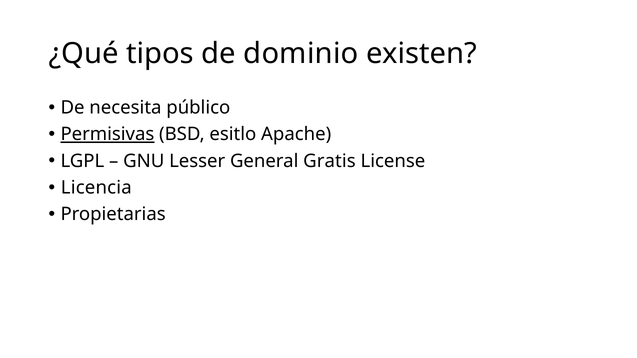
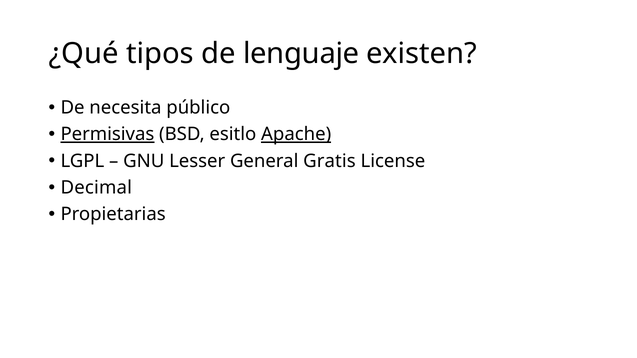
dominio: dominio -> lenguaje (301, 54)
Apache underline: none -> present (296, 134)
Licencia: Licencia -> Decimal (96, 188)
